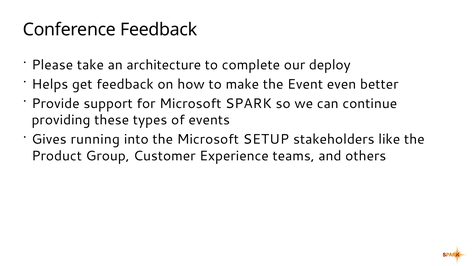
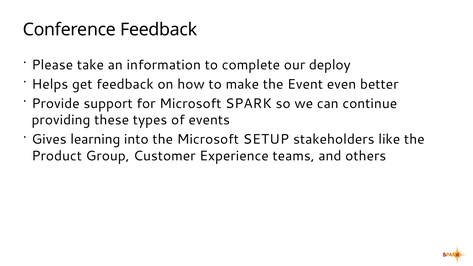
architecture: architecture -> information (164, 65)
running: running -> learning (95, 139)
